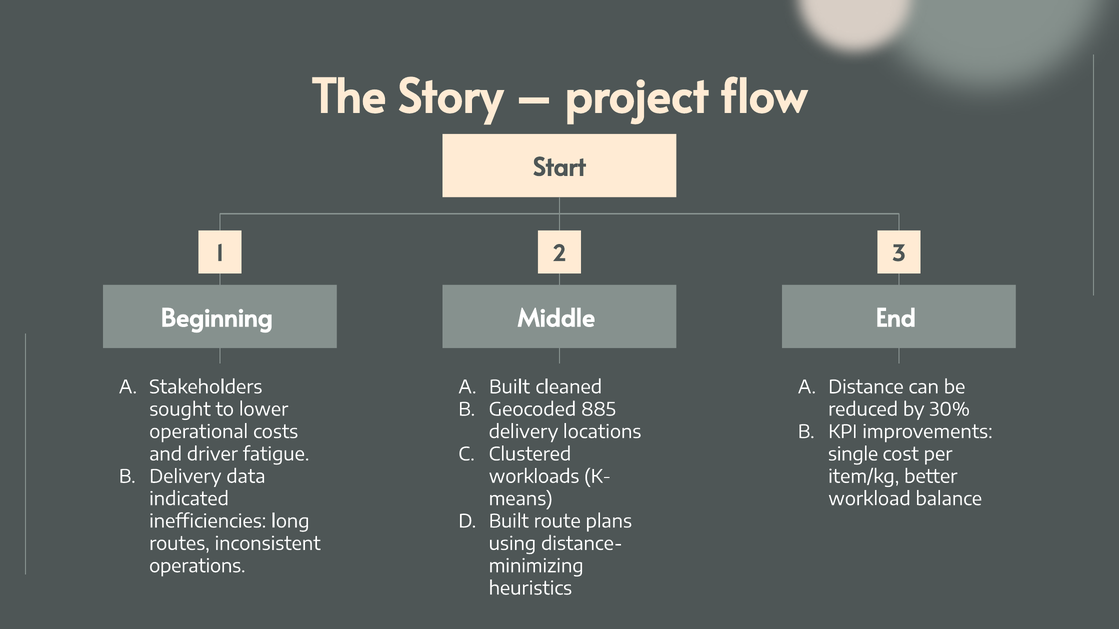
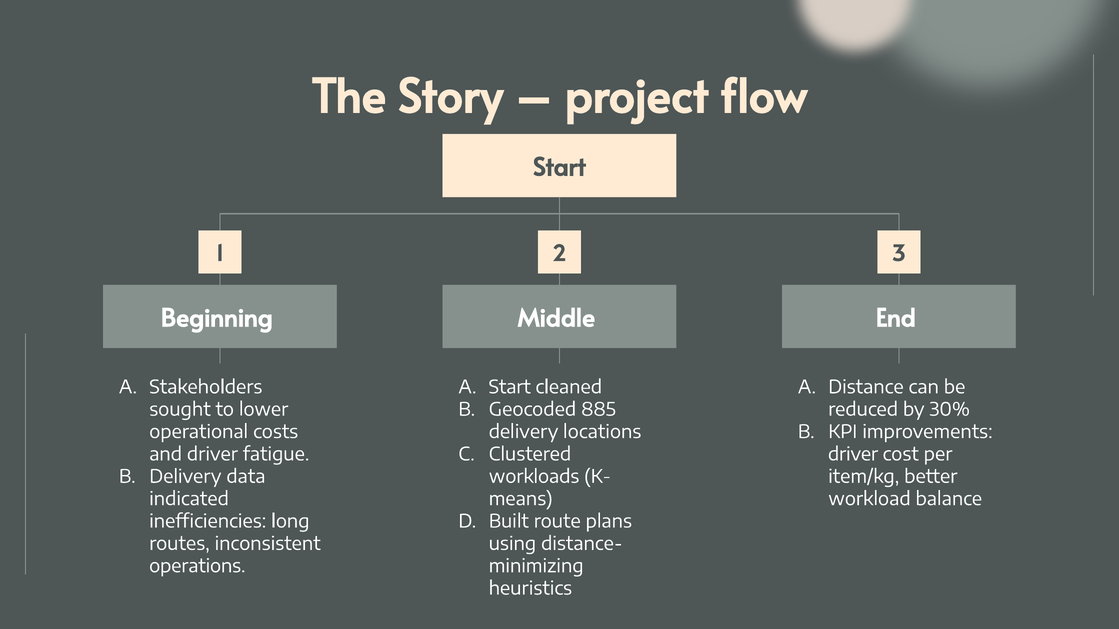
Built: Built -> Start (510, 387)
single: single -> driver (853, 455)
